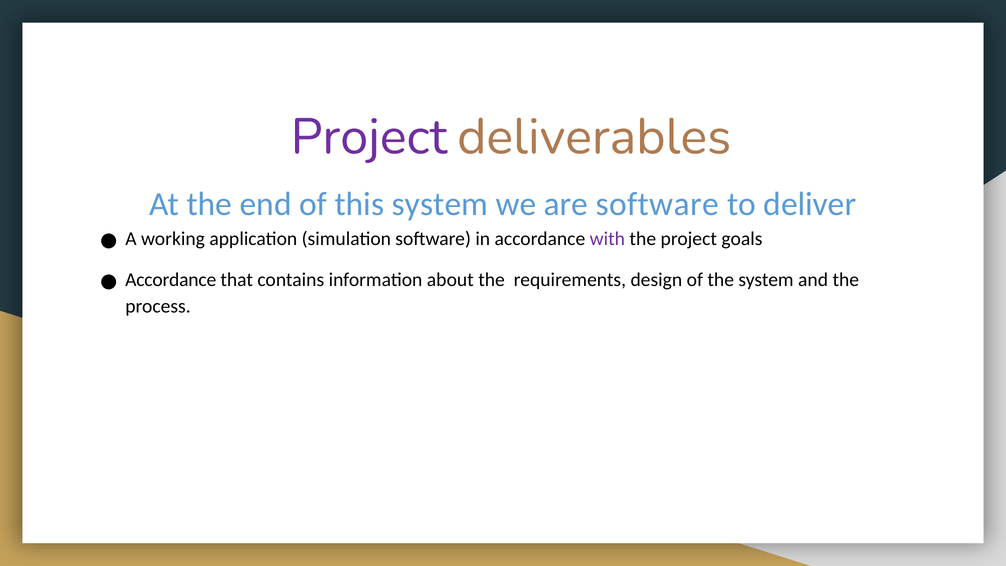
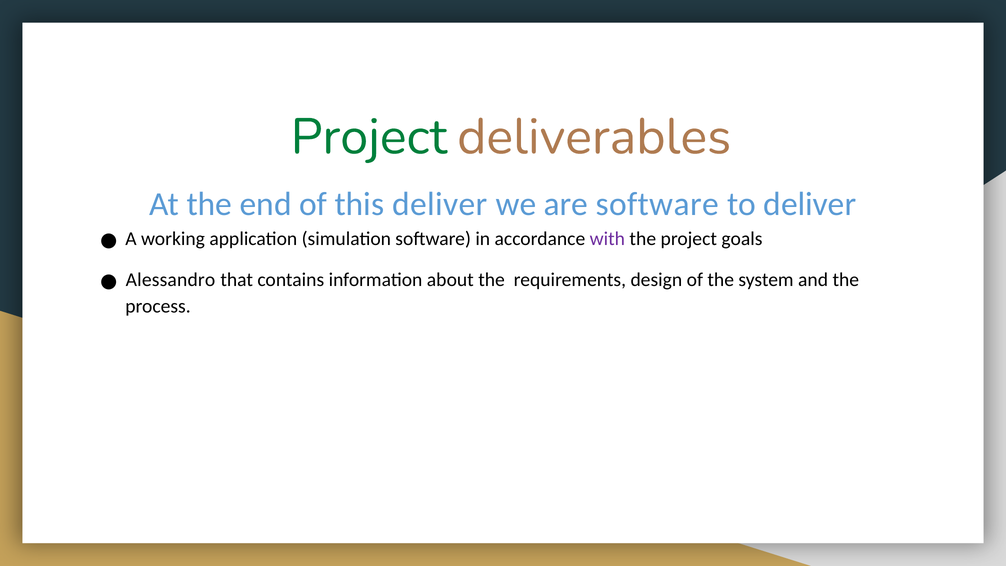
Project colour: purple -> green (369, 137)
this system: system -> deliver (440, 204)
Accordance: Accordance -> Alessandro (171, 280)
